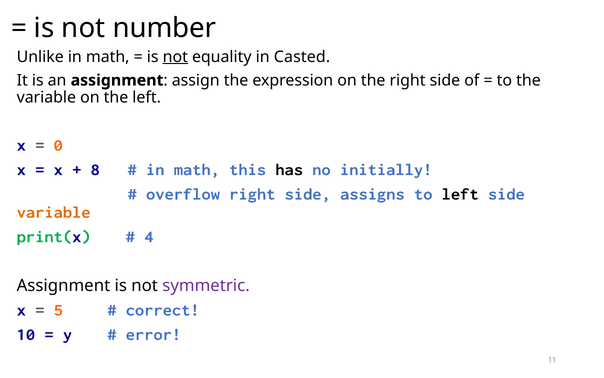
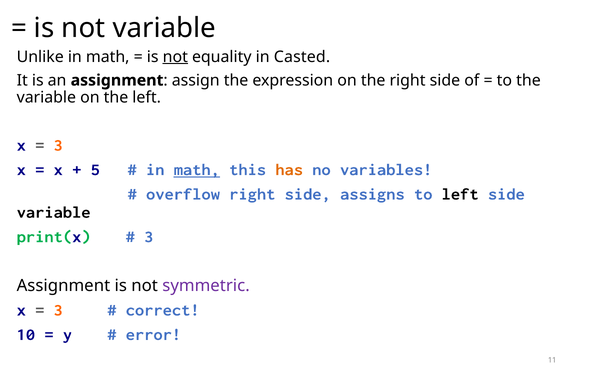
not number: number -> variable (164, 28)
0: 0 -> 3 (58, 145)
8: 8 -> 5 (95, 169)
math underline: none -> present (197, 169)
has colour: black -> orange (289, 169)
initially: initially -> variables (386, 169)
variable colour: orange -> black (54, 212)
4: 4 -> 3 (149, 236)
5: 5 -> 3 (58, 310)
